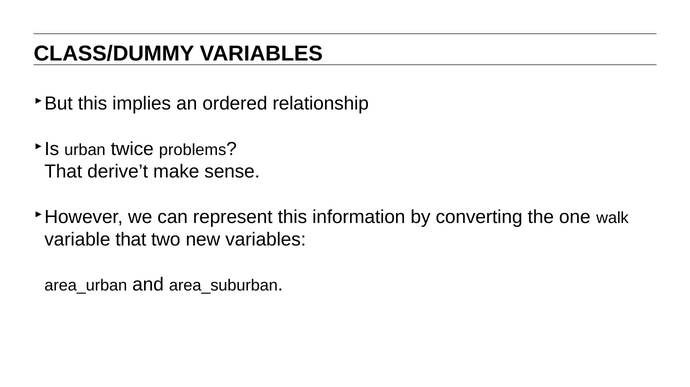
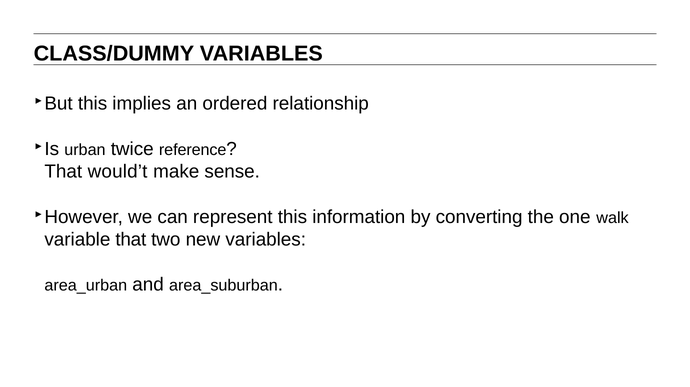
problems: problems -> reference (193, 150)
derive’t: derive’t -> would’t (118, 172)
